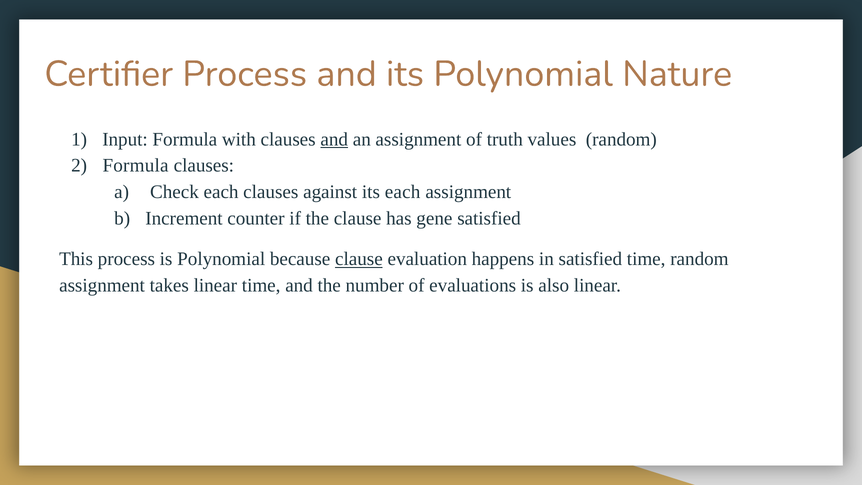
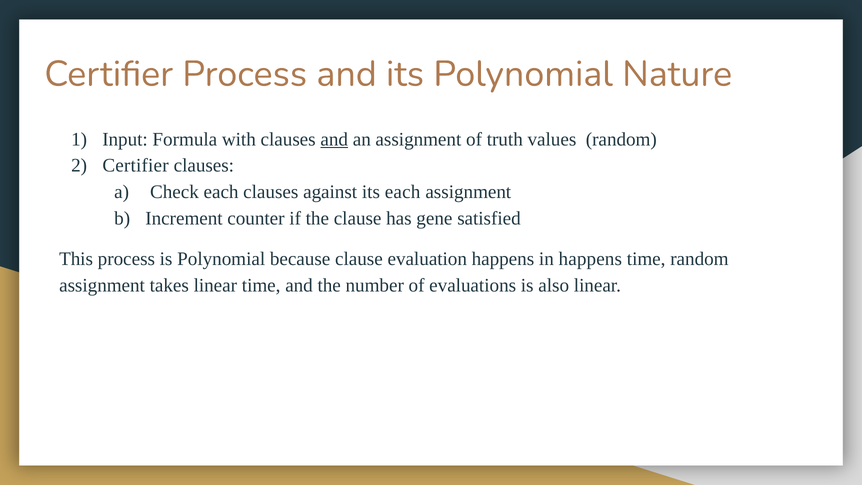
Formula: Formula -> Certifier (136, 166)
clause underline: present -> none (359, 259)
in satisfied: satisfied -> happens (590, 259)
